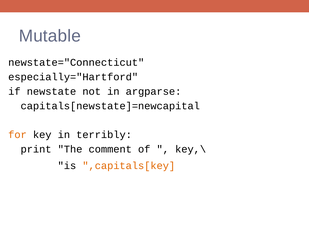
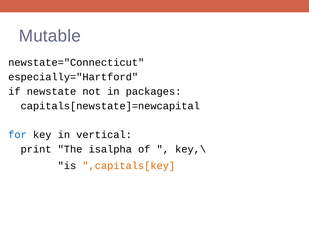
argparse: argparse -> packages (154, 91)
for colour: orange -> blue (18, 135)
terribly: terribly -> vertical (104, 135)
comment: comment -> isalpha (110, 149)
